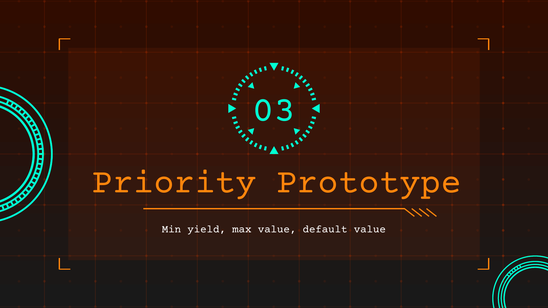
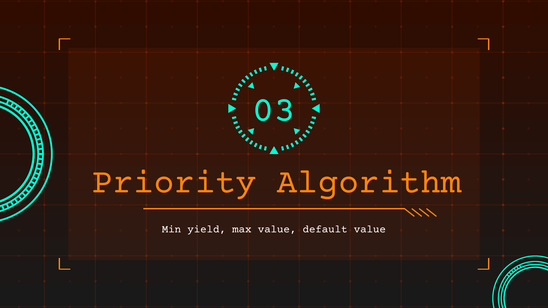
Prototype: Prototype -> Algorithm (369, 181)
